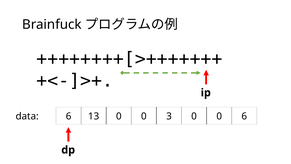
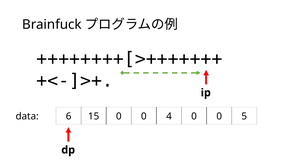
13: 13 -> 15 (94, 116)
3: 3 -> 4 (169, 116)
0 6: 6 -> 5 (244, 116)
